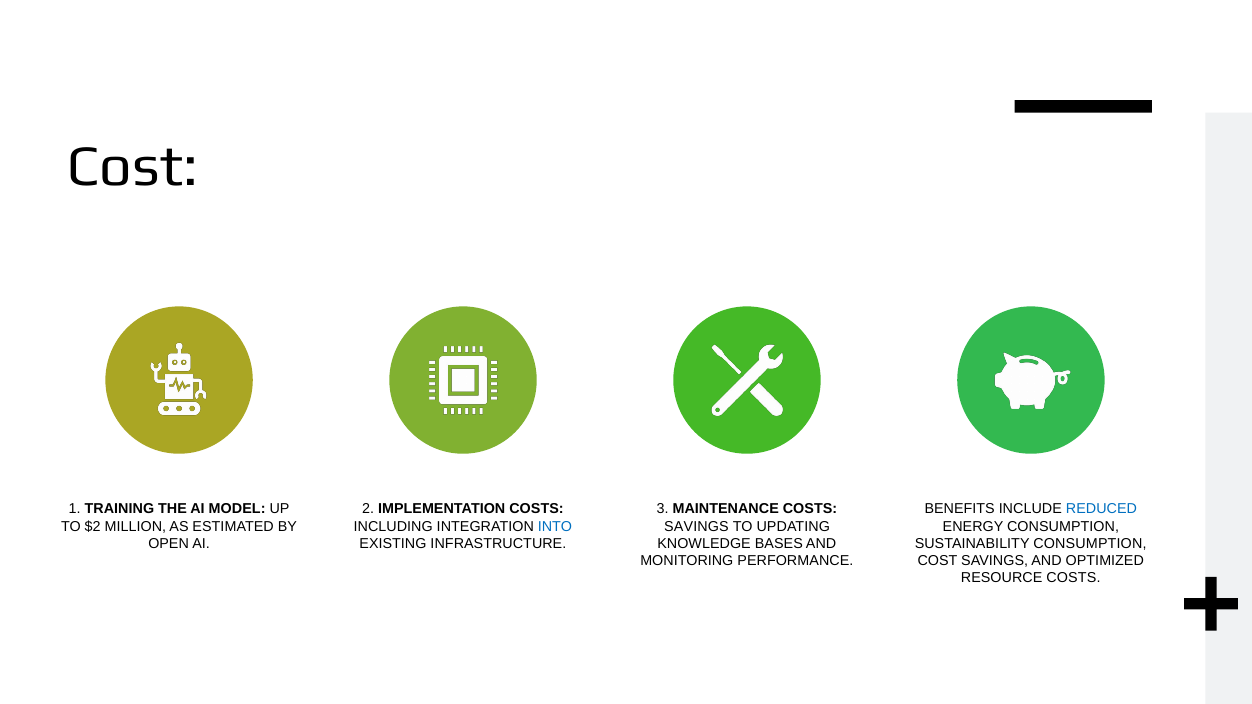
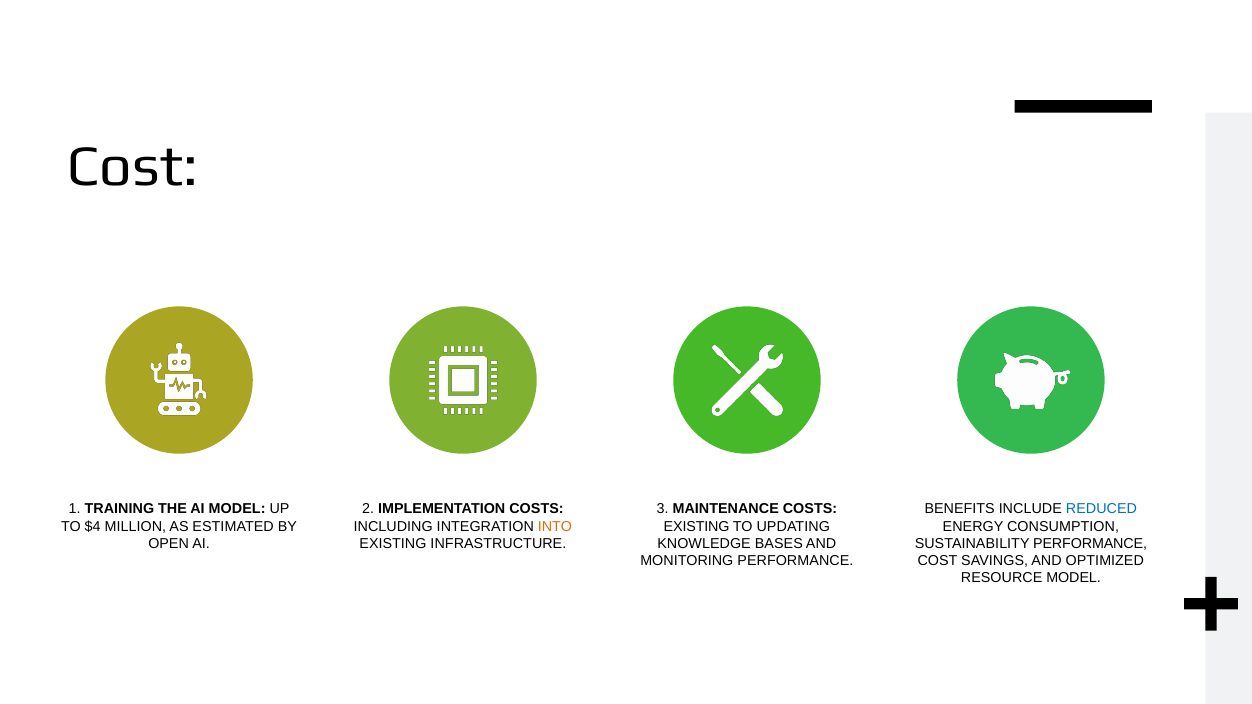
$2: $2 -> $4 (93, 527)
INTO colour: blue -> orange (555, 527)
SAVINGS: SAVINGS -> EXISTING (697, 527)
SUSTAINABILITY CONSUMPTION: CONSUMPTION -> PERFORMANCE (1090, 544)
RESOURCE COSTS: COSTS -> MODEL (1074, 578)
